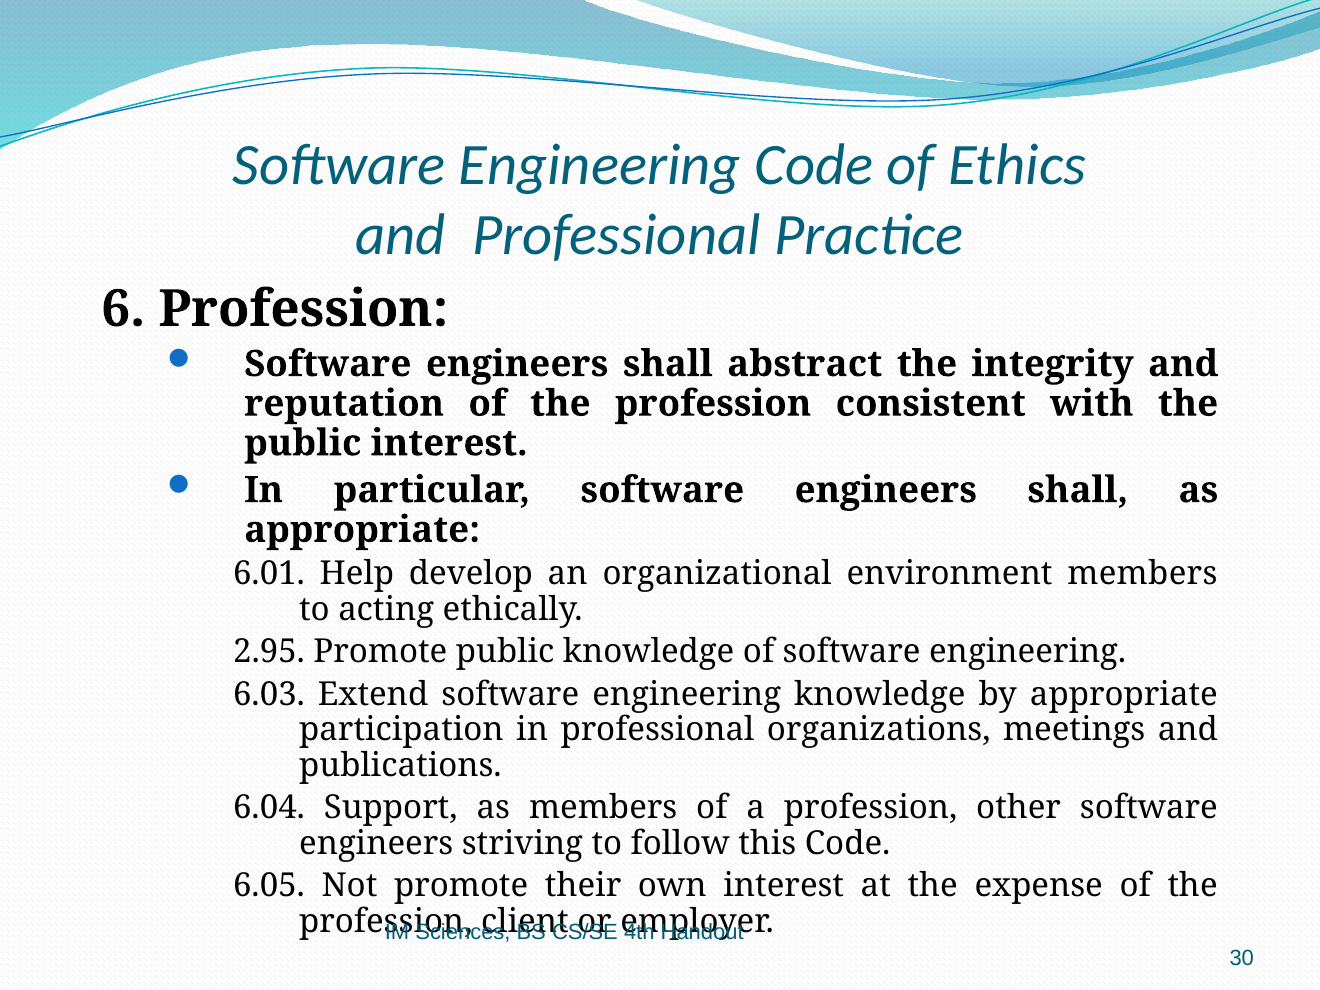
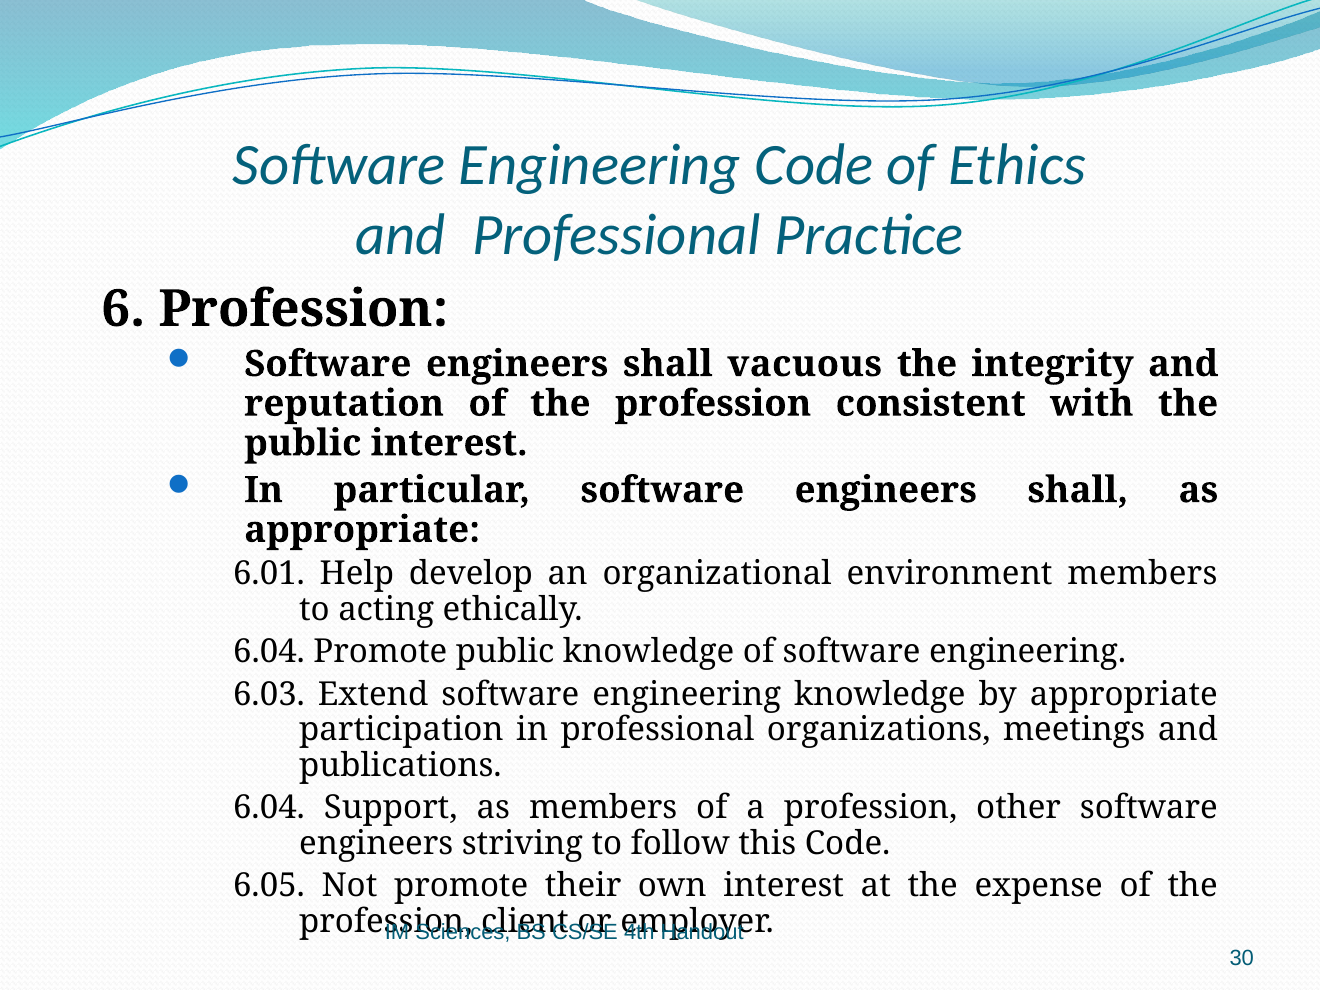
abstract: abstract -> vacuous (805, 364)
2.95: 2.95 -> 6.04 (269, 652)
